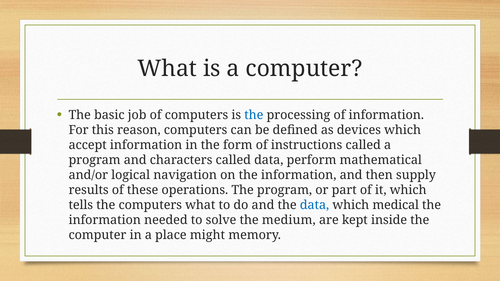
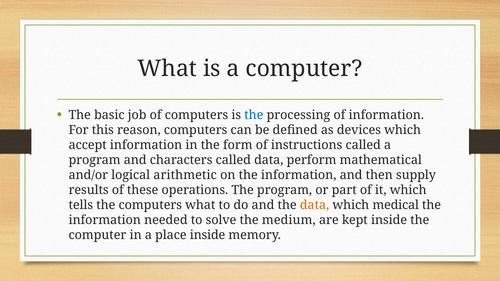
navigation: navigation -> arithmetic (185, 175)
data colour: blue -> orange (315, 205)
place might: might -> inside (208, 235)
